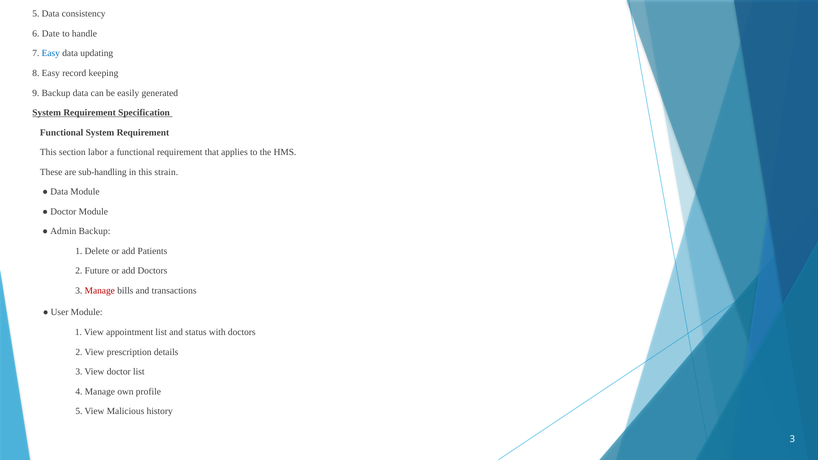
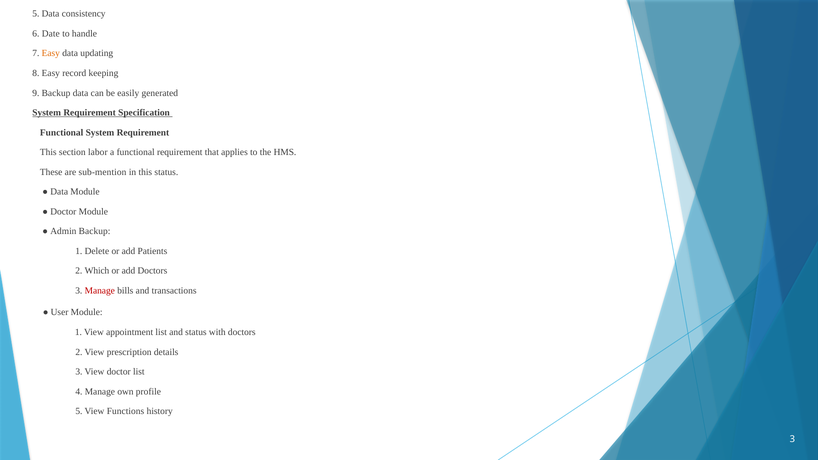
Easy colour: blue -> orange (51, 53)
sub-handling: sub-handling -> sub-mention (102, 172)
this strain: strain -> status (166, 172)
Future: Future -> Which (97, 271)
Malicious: Malicious -> Functions (125, 411)
